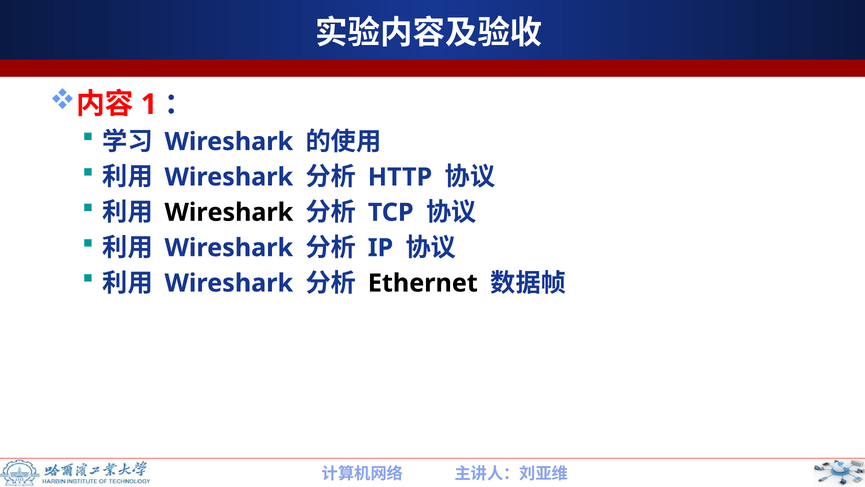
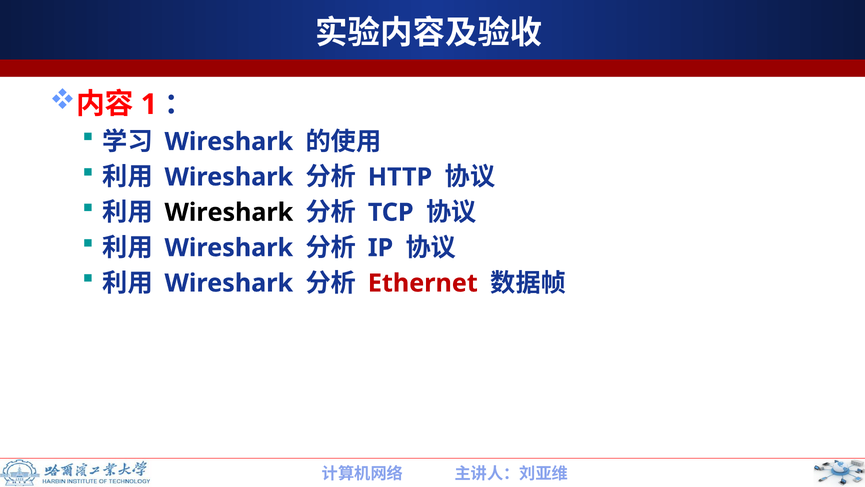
Ethernet colour: black -> red (423, 283)
